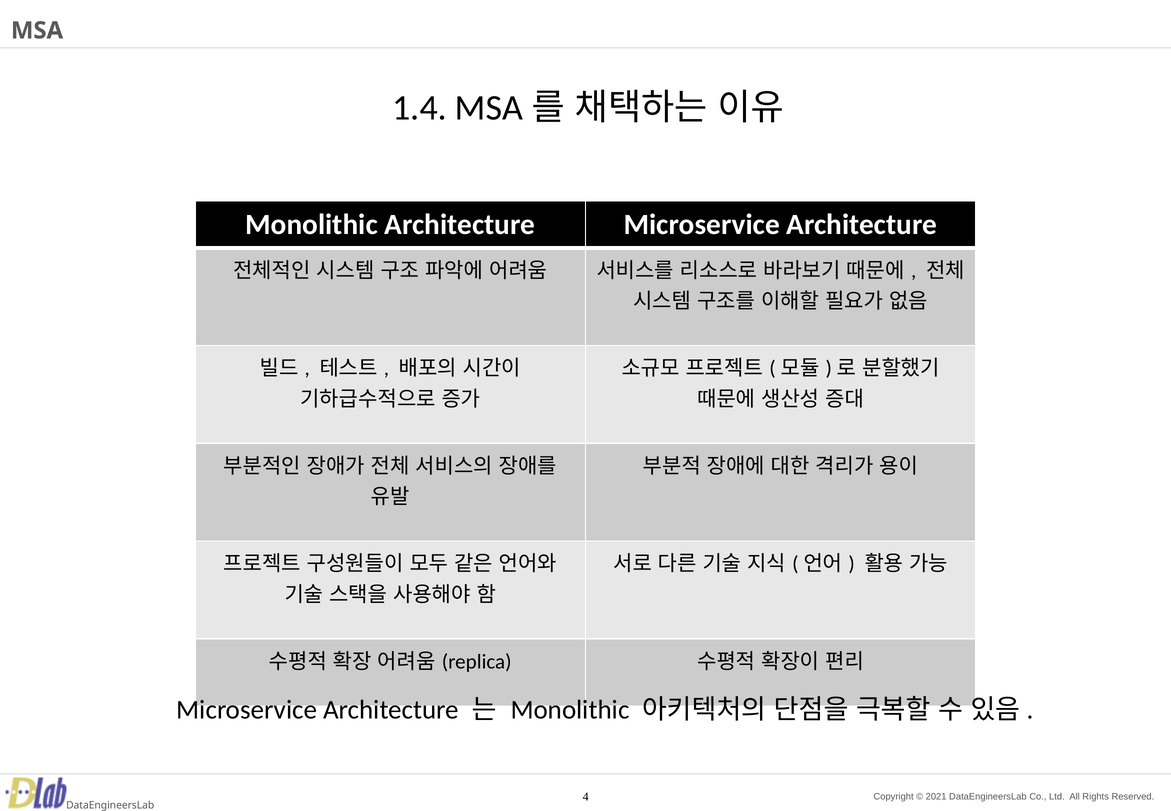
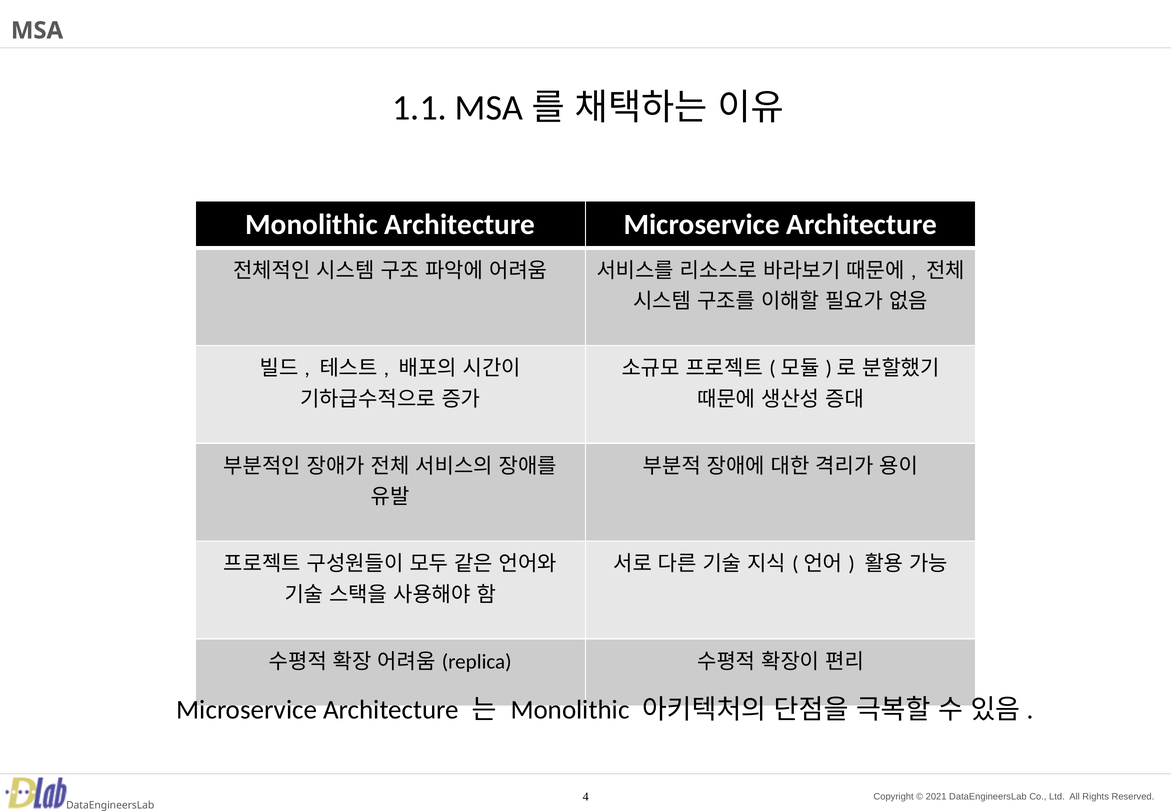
1.4: 1.4 -> 1.1 (420, 108)
